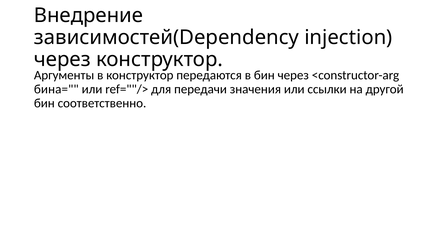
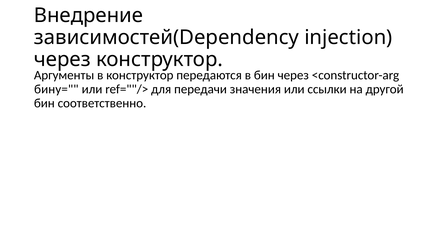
бина=: бина= -> бину= (56, 89)
